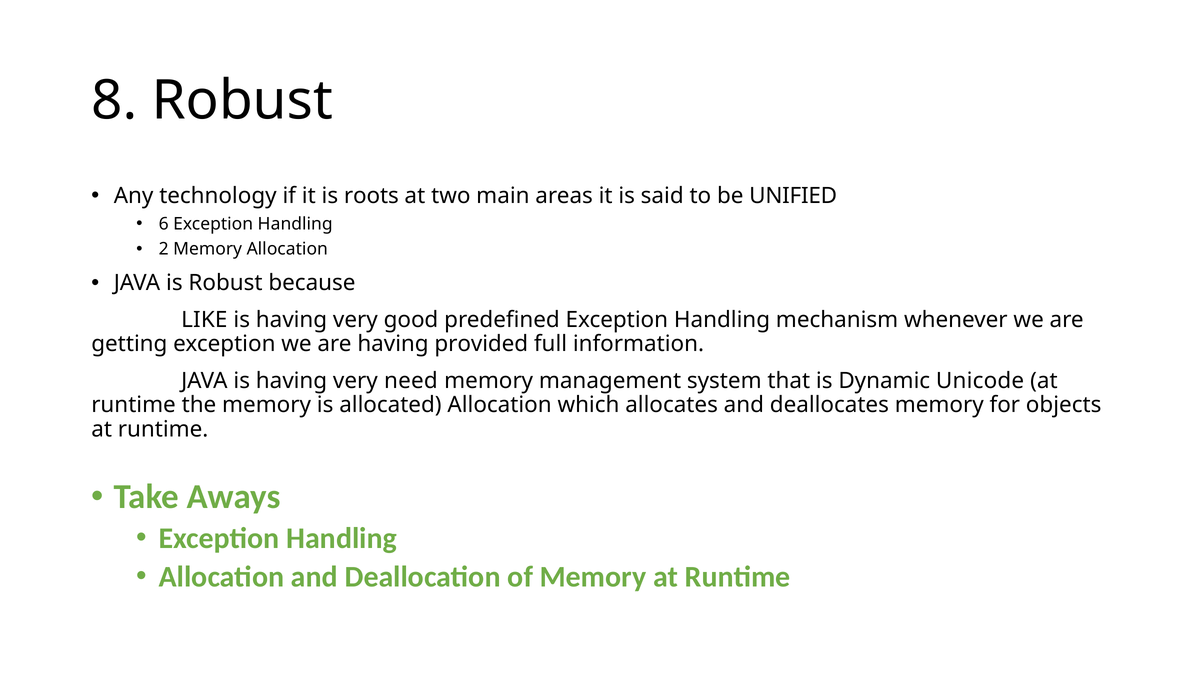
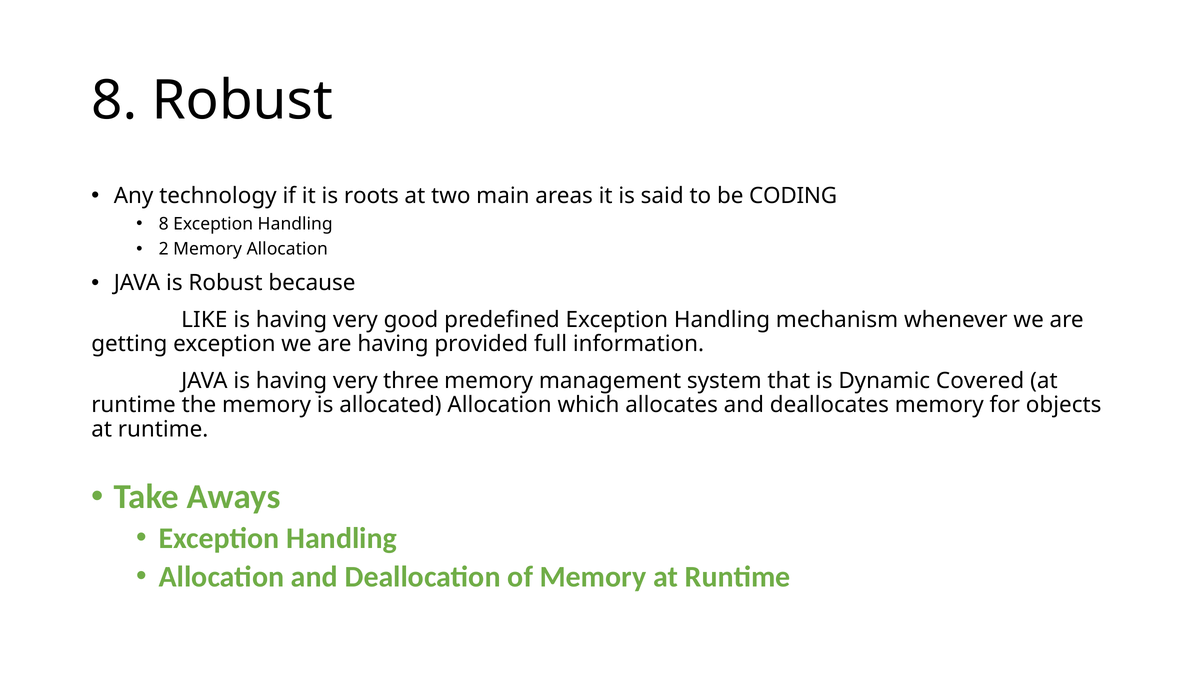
UNIFIED: UNIFIED -> CODING (793, 196)
6: 6 -> 8 (164, 224)
need: need -> three (411, 381)
Unicode: Unicode -> Covered (980, 381)
